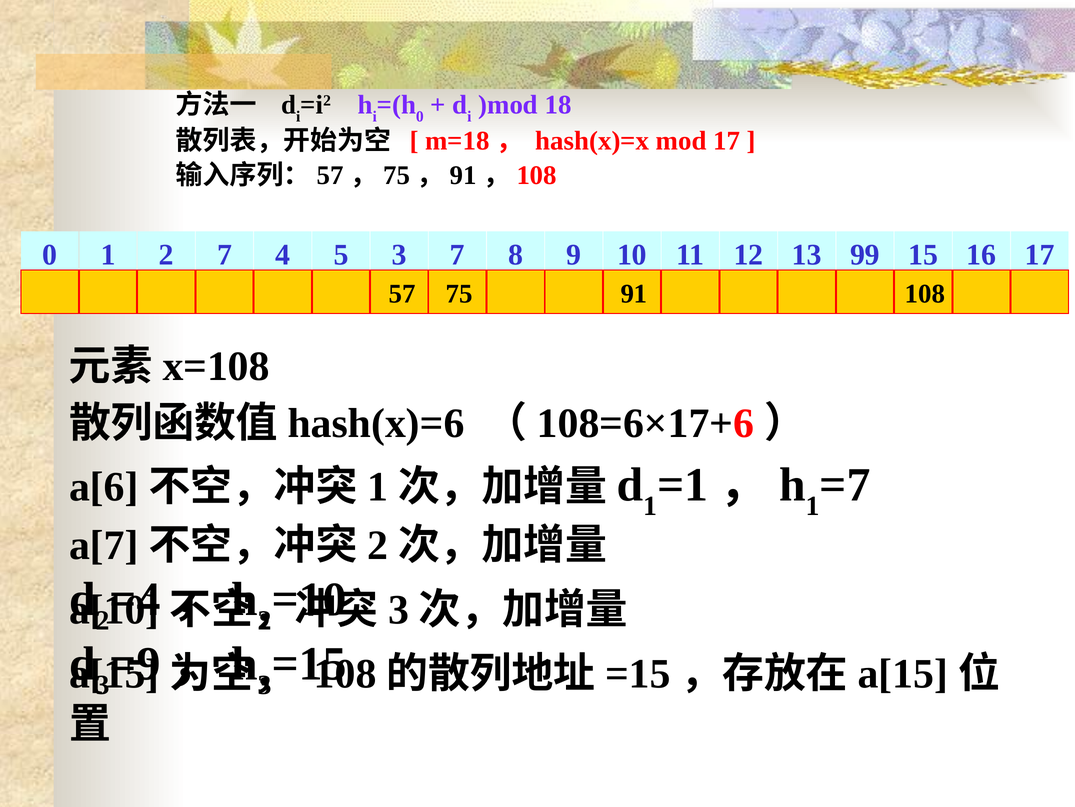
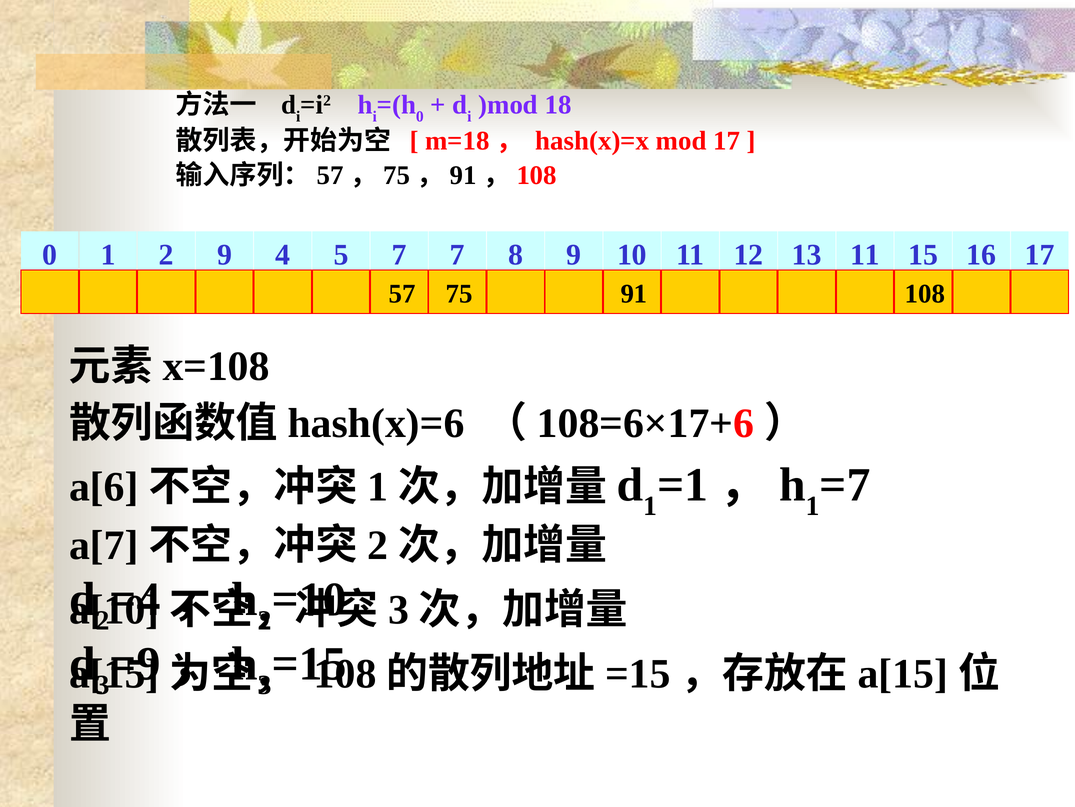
2 7: 7 -> 9 (225, 255)
5 3: 3 -> 7 (399, 255)
13 99: 99 -> 11 (865, 255)
